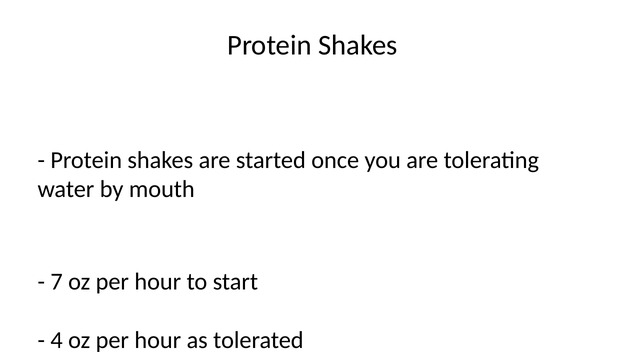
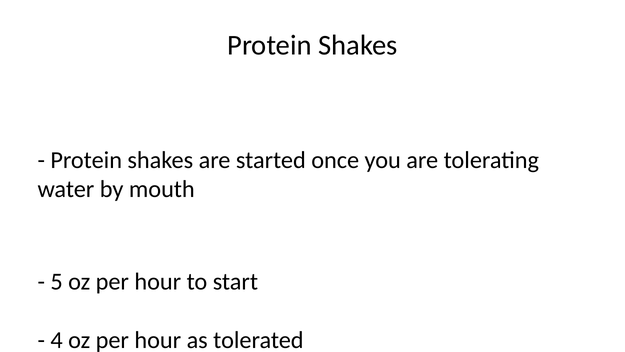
7: 7 -> 5 (57, 281)
